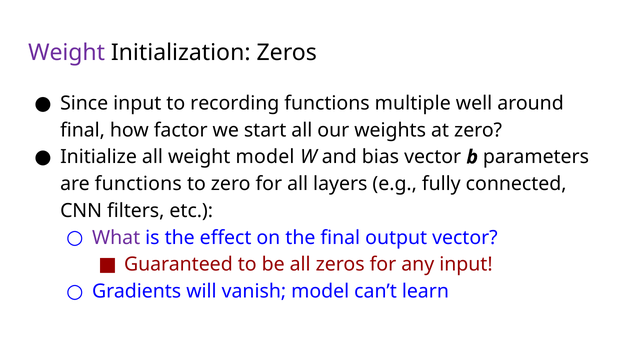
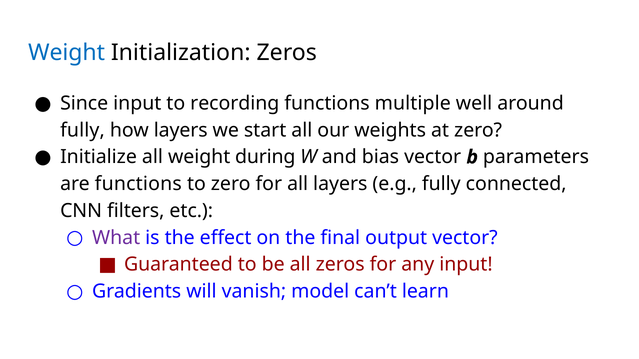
Weight colour: purple -> blue (67, 53)
final: final -> fully (82, 130)
how factor: factor -> layers (181, 130)
weight model: model -> during (265, 157)
